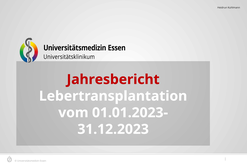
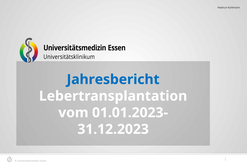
Jahresbericht colour: red -> blue (113, 80)
